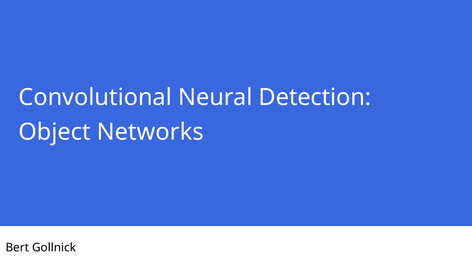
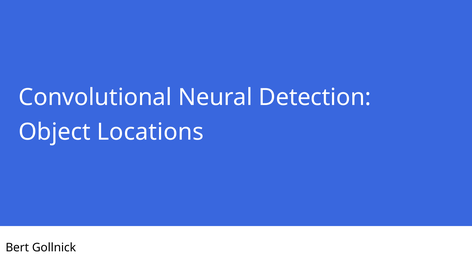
Networks: Networks -> Locations (150, 132)
